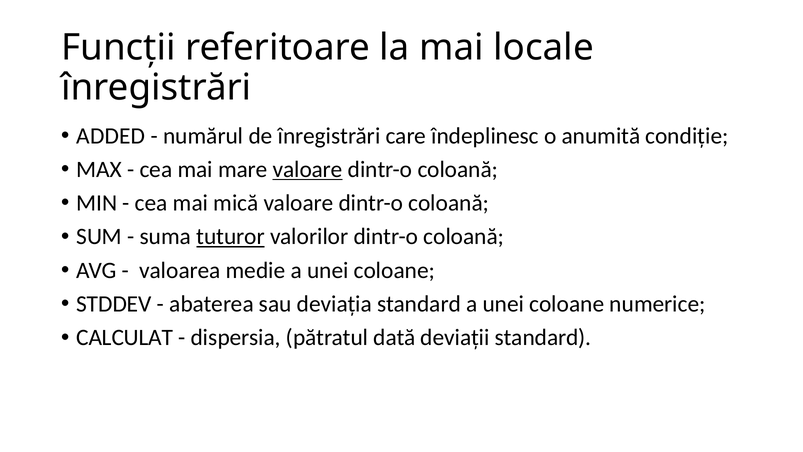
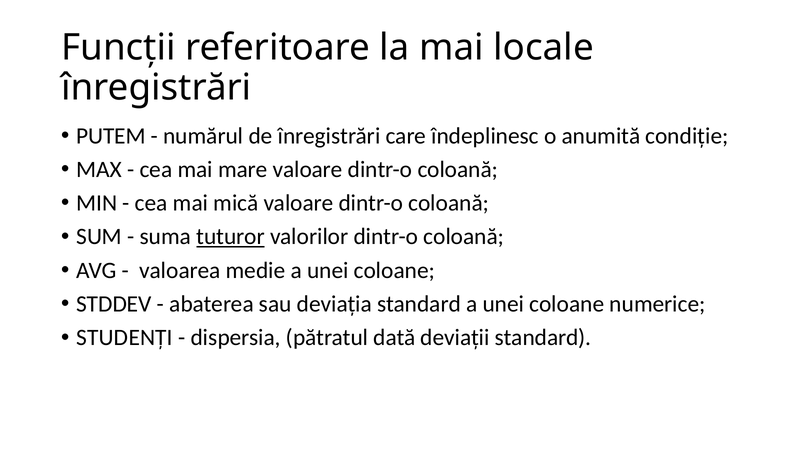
ADDED: ADDED -> PUTEM (111, 136)
valoare underline: present -> none (308, 169)
CALCULAT: CALCULAT -> STUDENŢI (125, 337)
